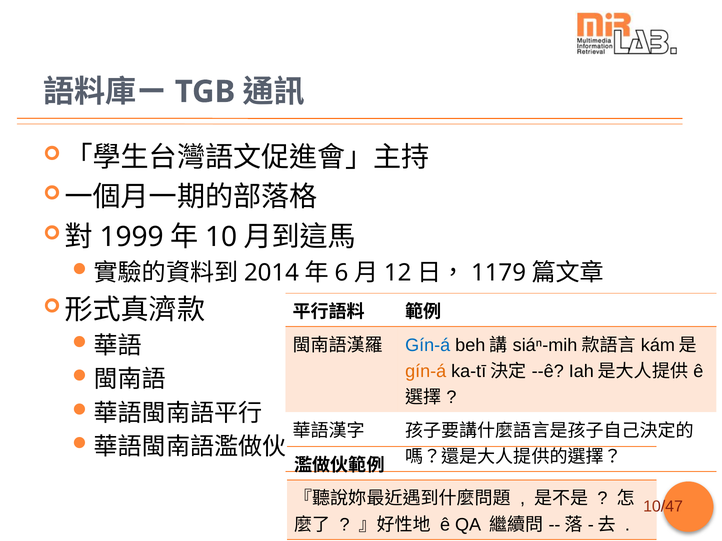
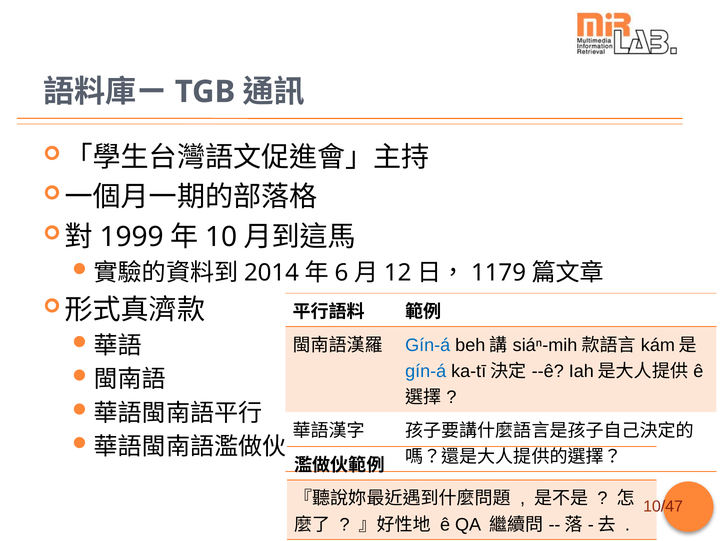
gín-á colour: orange -> blue (426, 372)
